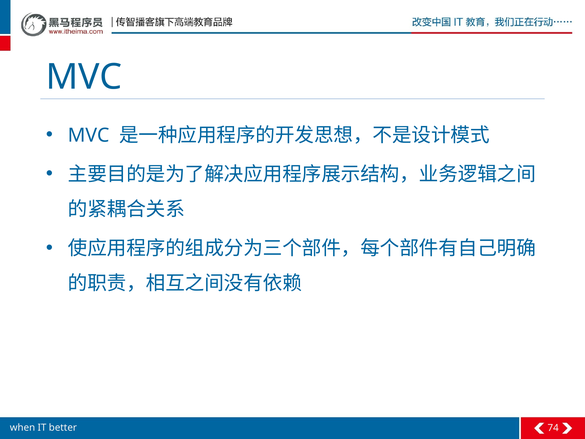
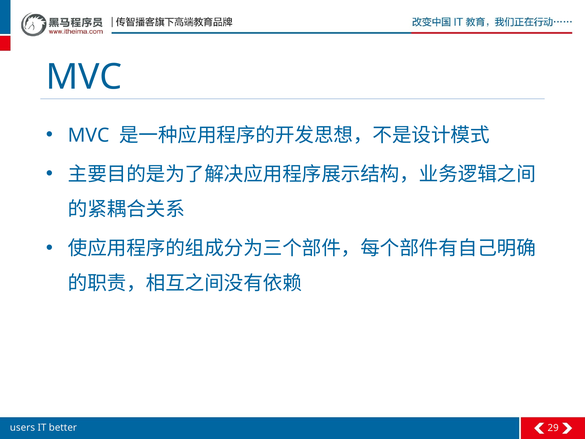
when: when -> users (22, 428)
74: 74 -> 29 (553, 428)
